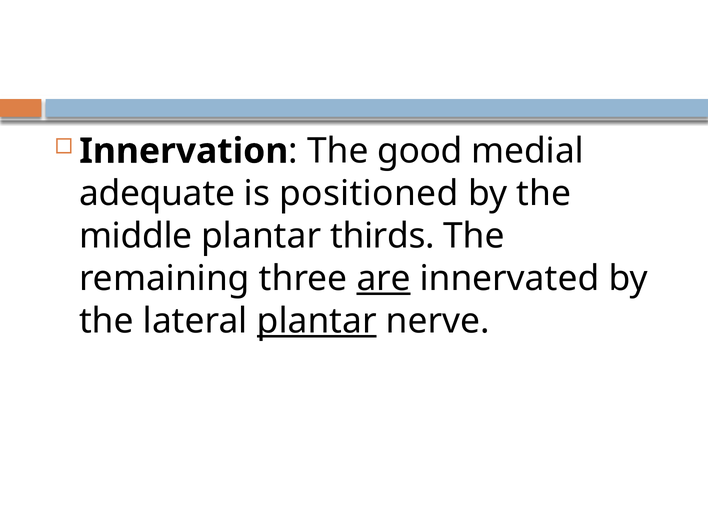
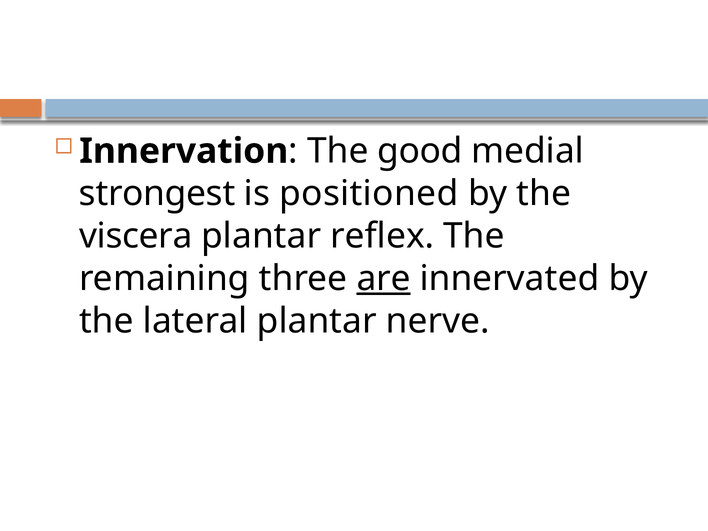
adequate: adequate -> strongest (157, 194)
middle: middle -> viscera (136, 236)
thirds: thirds -> reflex (382, 236)
plantar underline: present -> none (317, 321)
